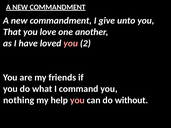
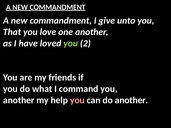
you colour: pink -> light green (71, 43)
nothing: nothing -> another (19, 100)
do without: without -> another (131, 100)
